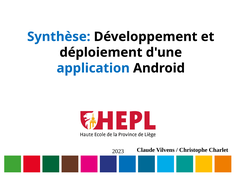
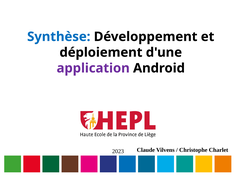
application colour: blue -> purple (93, 68)
